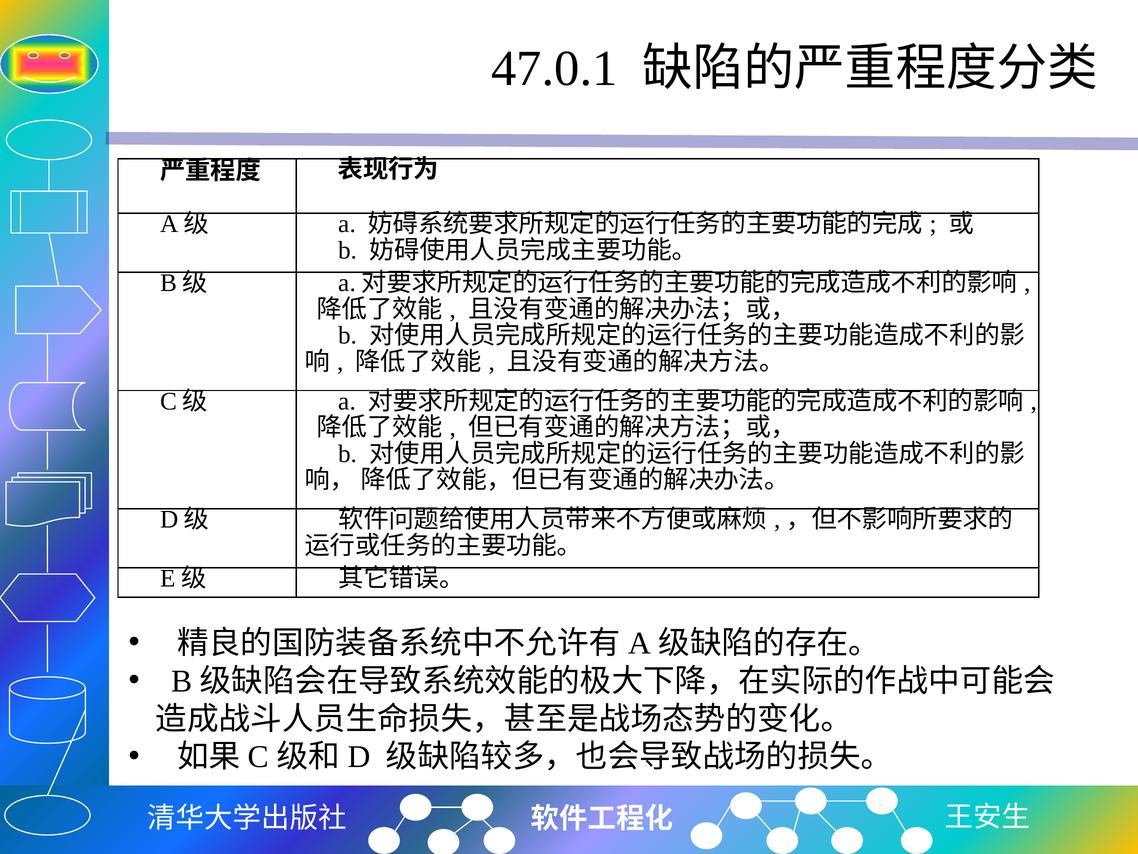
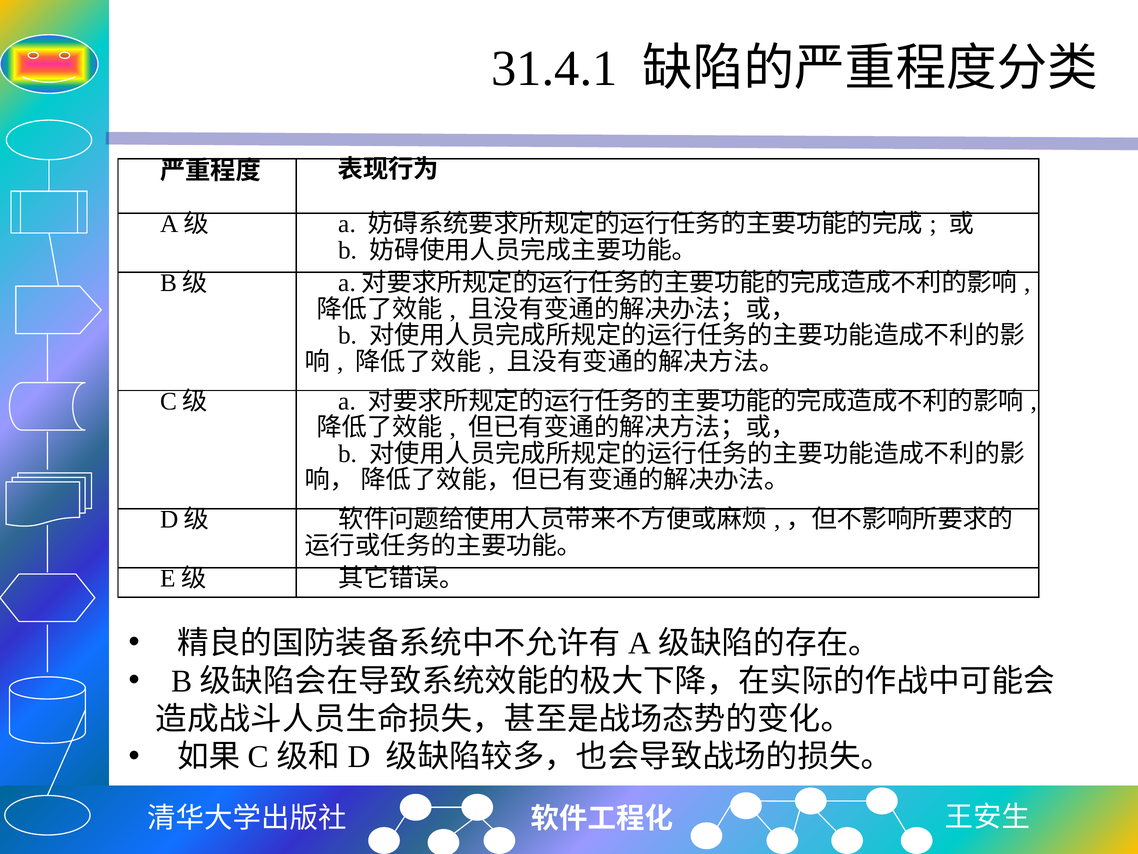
47.0.1: 47.0.1 -> 31.4.1 (554, 68)
